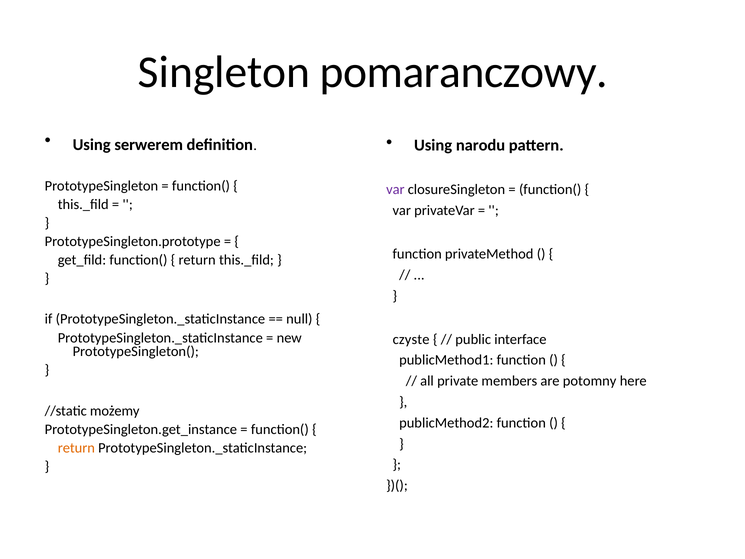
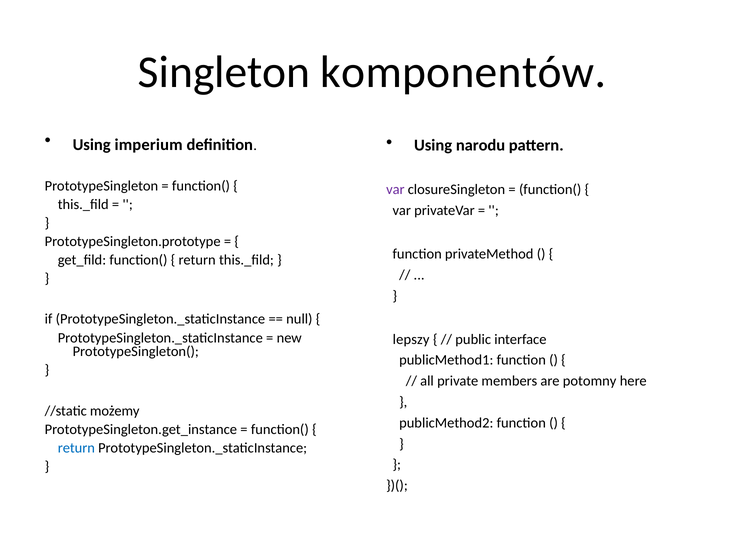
pomaranczowy: pomaranczowy -> komponentów (463, 72)
serwerem: serwerem -> imperium (149, 145)
czyste: czyste -> lepszy (411, 339)
return colour: orange -> blue (76, 448)
